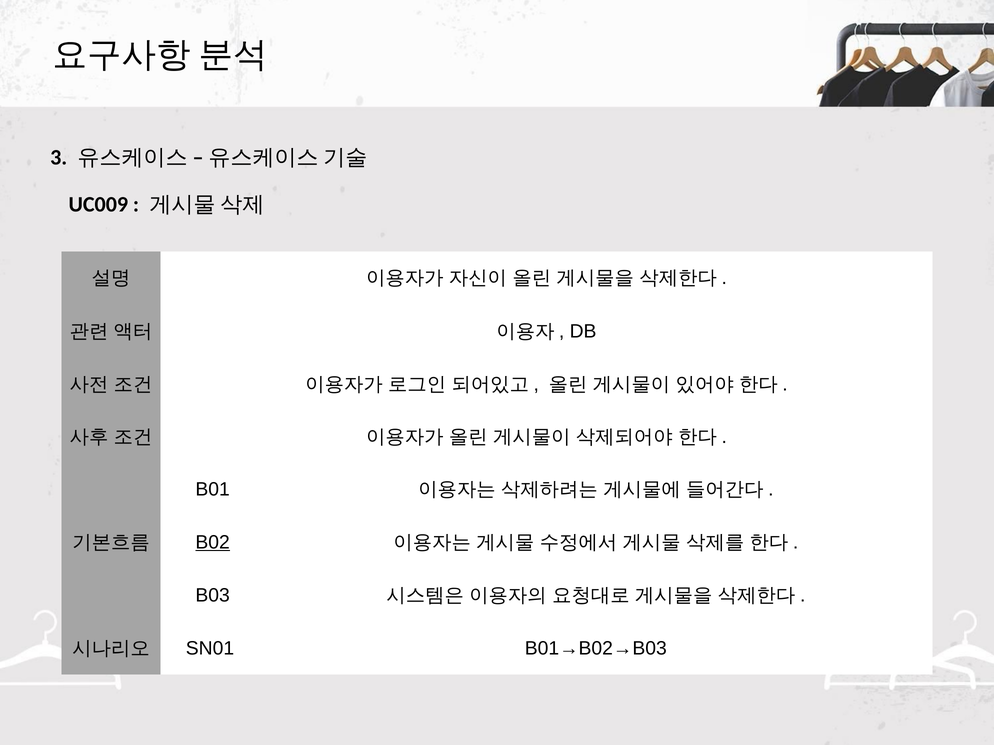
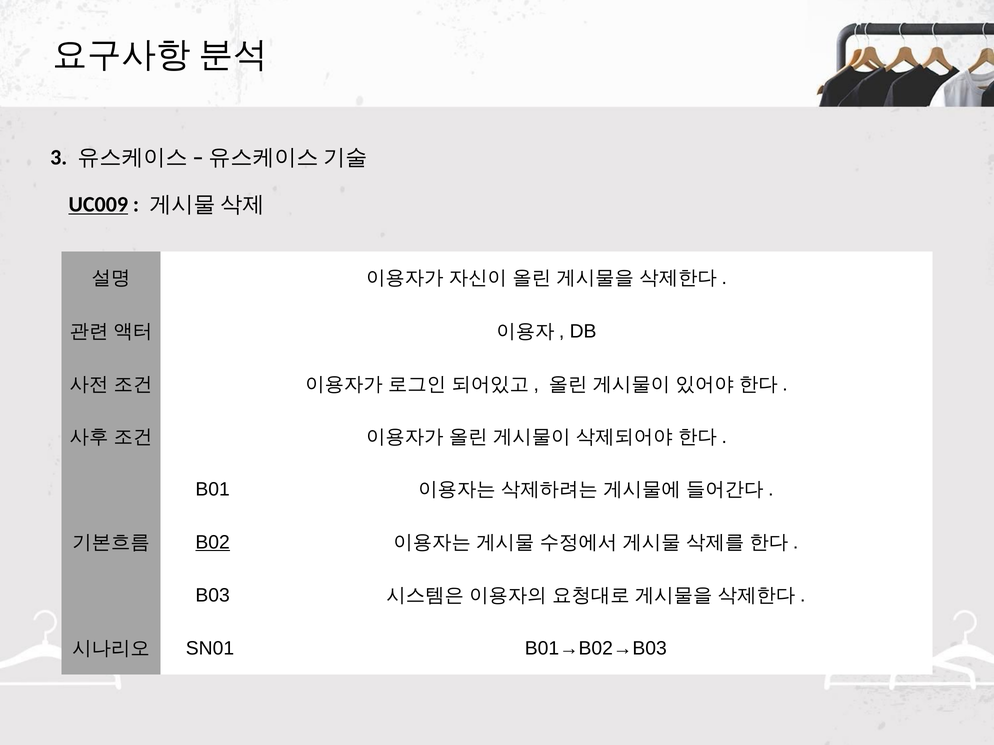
UC009 underline: none -> present (98, 205)
